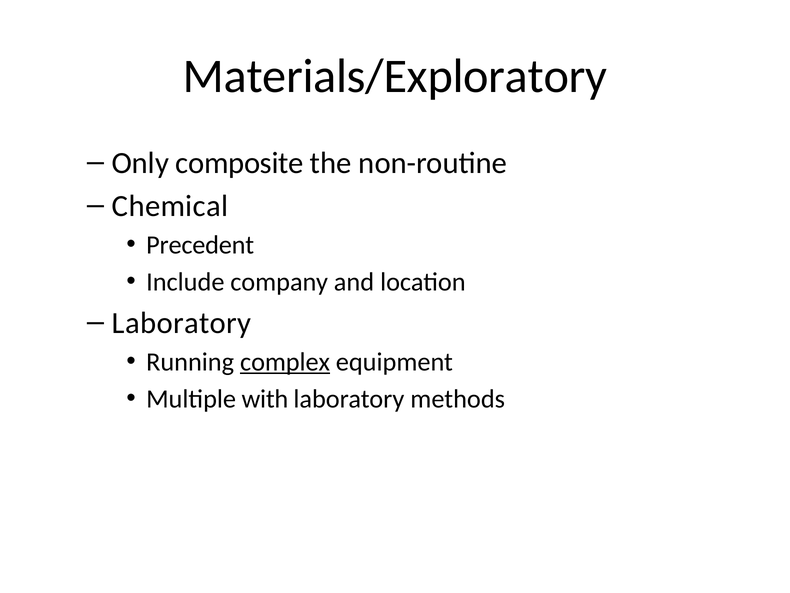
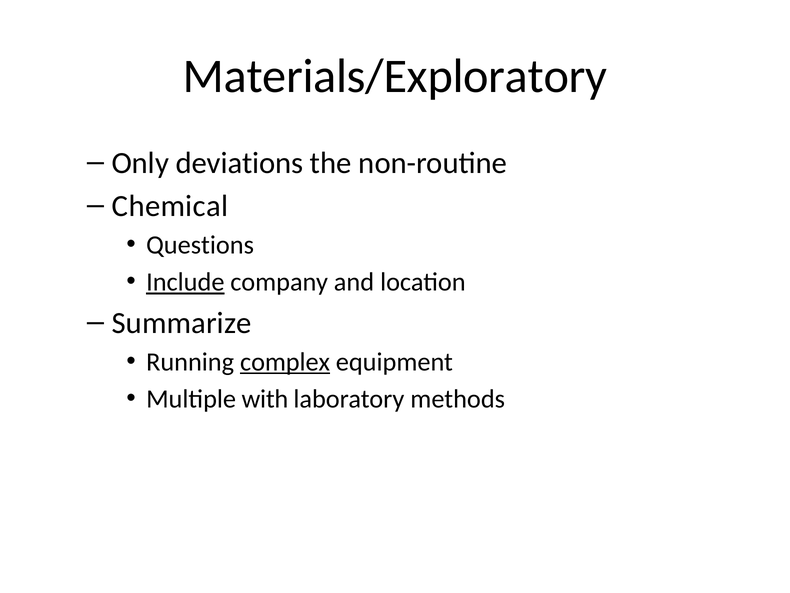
composite: composite -> deviations (239, 163)
Precedent: Precedent -> Questions (200, 245)
Include underline: none -> present (185, 282)
Laboratory: Laboratory -> Summarize (182, 323)
